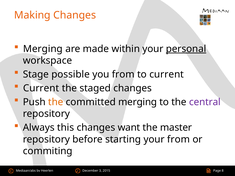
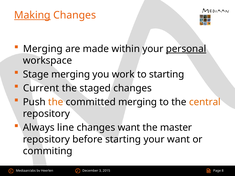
Making underline: none -> present (32, 15)
Stage possible: possible -> merging (71, 74)
you from: from -> work (123, 74)
to current: current -> starting (167, 74)
central colour: purple -> orange (205, 102)
this: this -> line (66, 128)
your from: from -> want (179, 139)
